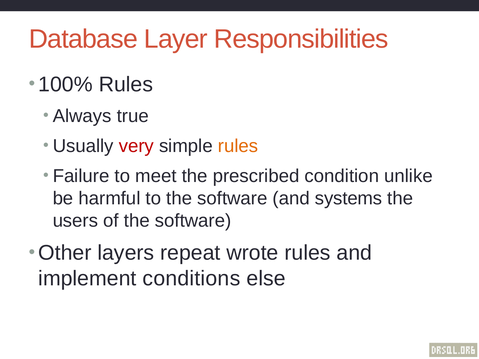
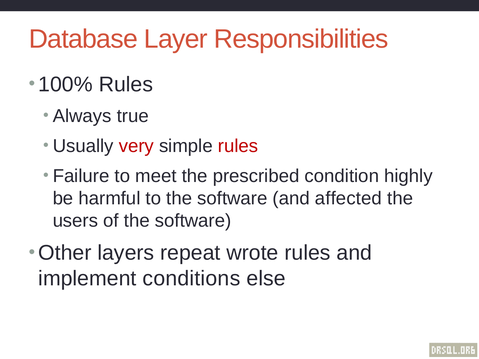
rules colour: orange -> red (238, 146)
unlike: unlike -> highly (408, 176)
systems: systems -> affected (348, 198)
